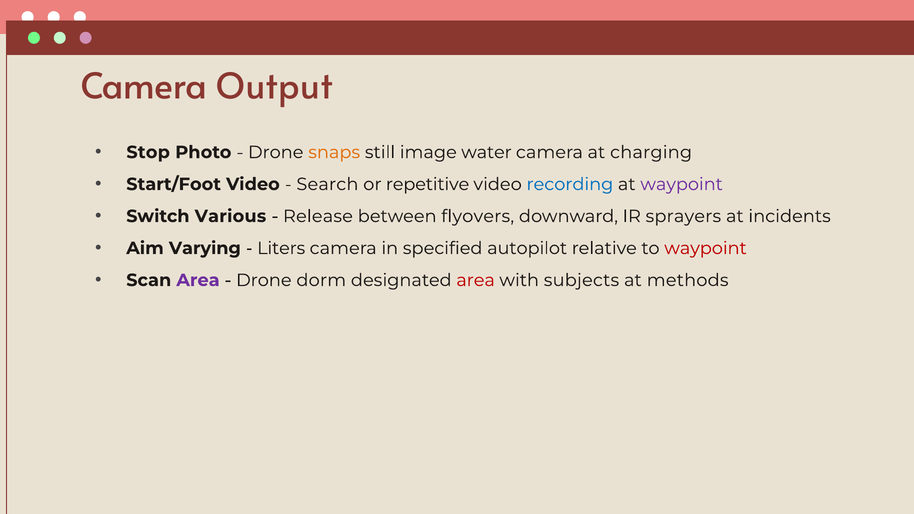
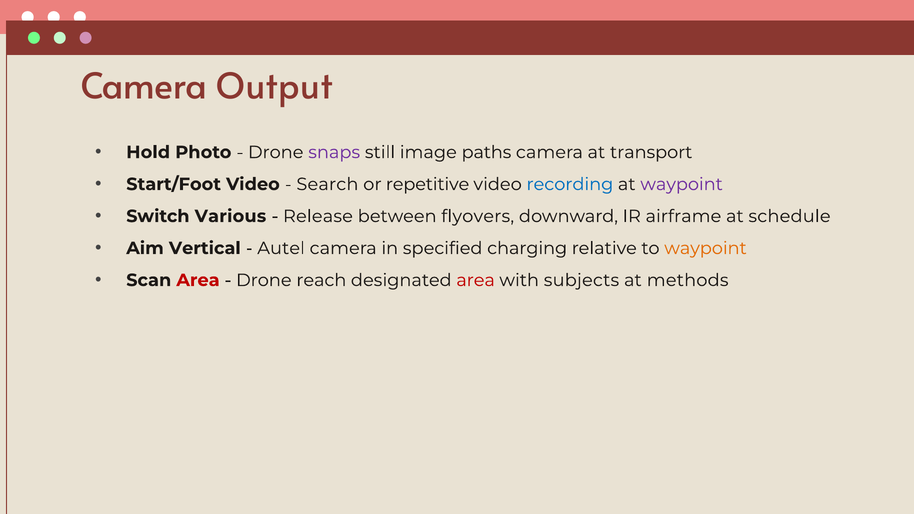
Stop: Stop -> Hold (148, 152)
snaps colour: orange -> purple (334, 152)
water: water -> paths (486, 152)
charging: charging -> transport (651, 152)
sprayers: sprayers -> airframe (683, 216)
incidents: incidents -> schedule (789, 216)
Varying: Varying -> Vertical (205, 248)
Liters: Liters -> Autel (281, 248)
autopilot: autopilot -> charging (527, 248)
waypoint colour: red -> orange (706, 248)
Area colour: purple -> red (198, 280)
dorm: dorm -> reach (321, 280)
